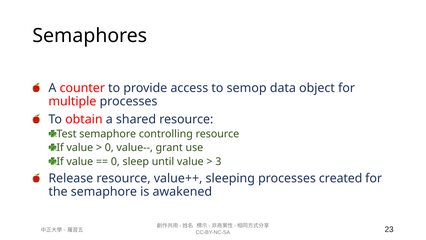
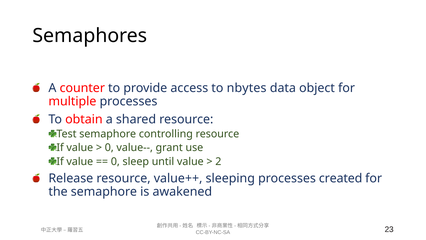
semop: semop -> nbytes (247, 88)
3: 3 -> 2 (218, 161)
